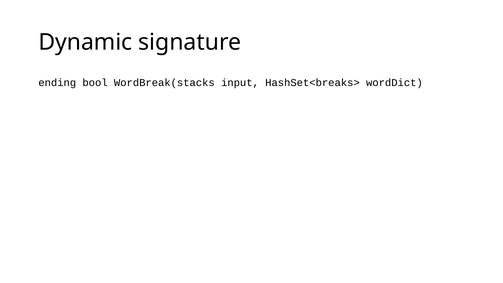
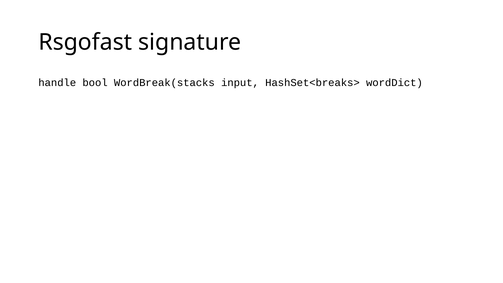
Dynamic: Dynamic -> Rsgofast (85, 42)
ending: ending -> handle (57, 83)
